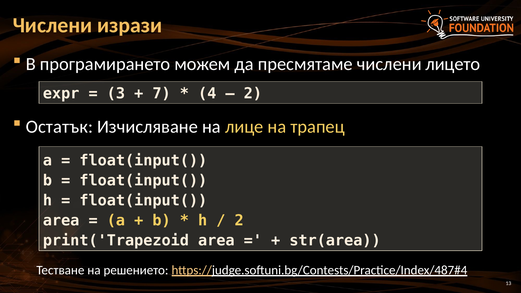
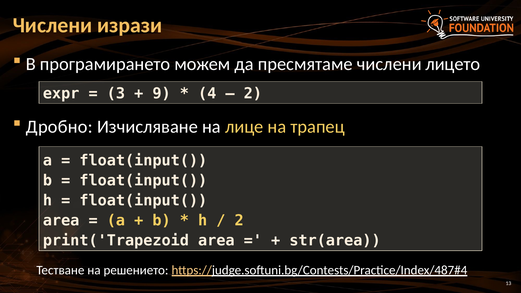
7: 7 -> 9 (162, 94)
Остатък: Остатък -> Дробно (59, 127)
